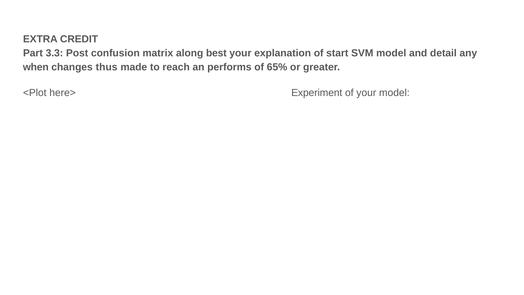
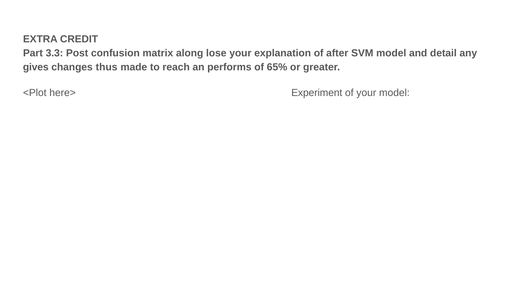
best: best -> lose (216, 53)
start: start -> after (337, 53)
when: when -> gives (36, 67)
